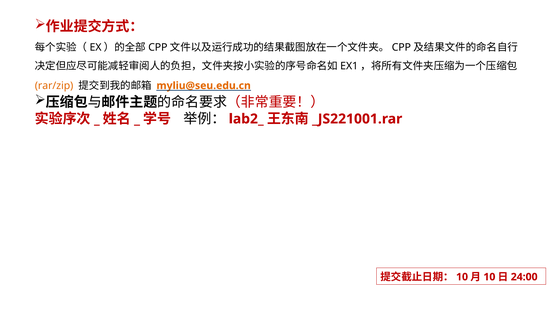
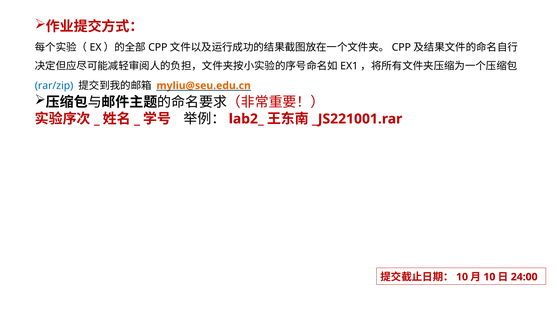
rar/zip colour: orange -> blue (54, 86)
